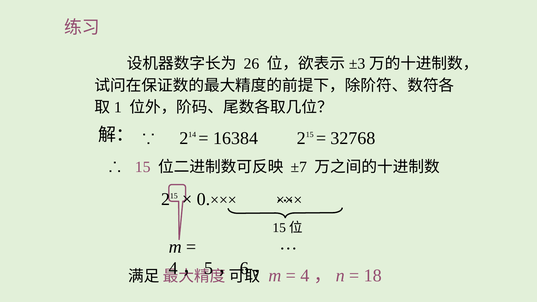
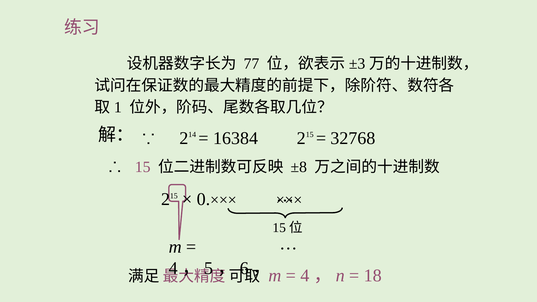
26: 26 -> 77 (251, 64)
±7: ±7 -> ±8 (299, 167)
